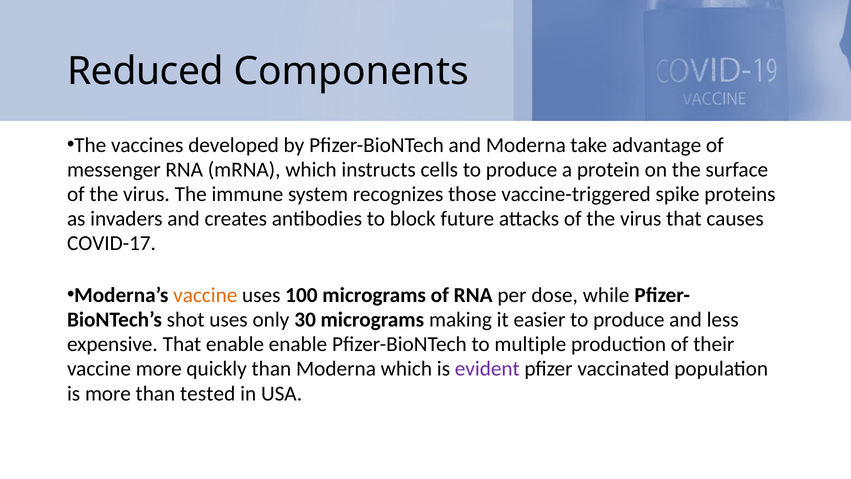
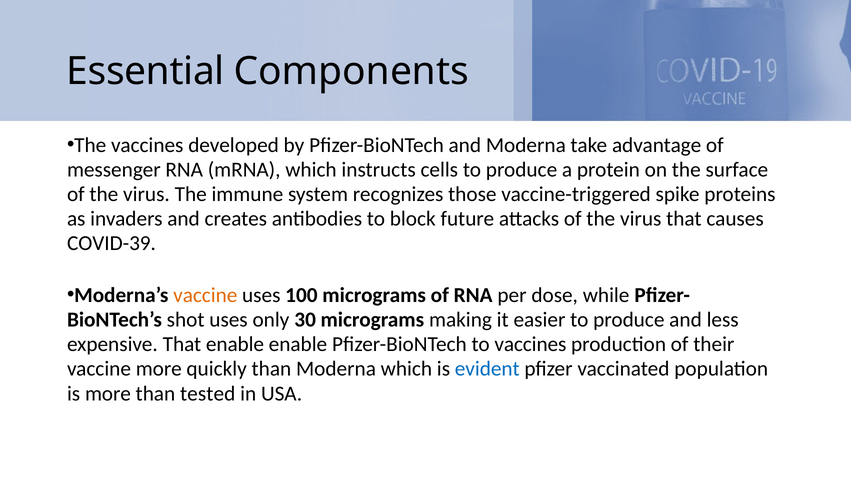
Reduced: Reduced -> Essential (146, 72)
COVID-17: COVID-17 -> COVID-39 (111, 243)
to multiple: multiple -> vaccines (530, 344)
evident colour: purple -> blue (487, 369)
